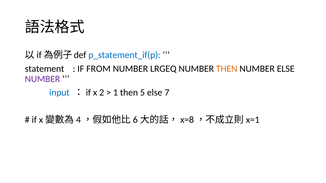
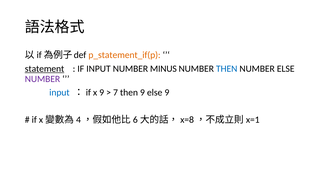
p_statement_if(p colour: blue -> orange (124, 55)
statement underline: none -> present (45, 69)
IF FROM: FROM -> INPUT (98, 69)
LRGEQ: LRGEQ -> MINUS (163, 69)
THEN colour: orange -> blue (227, 69)
x 2: 2 -> 9 (102, 93)
1: 1 -> 7 (116, 93)
then 5: 5 -> 9 (142, 93)
else 7: 7 -> 9 (167, 93)
